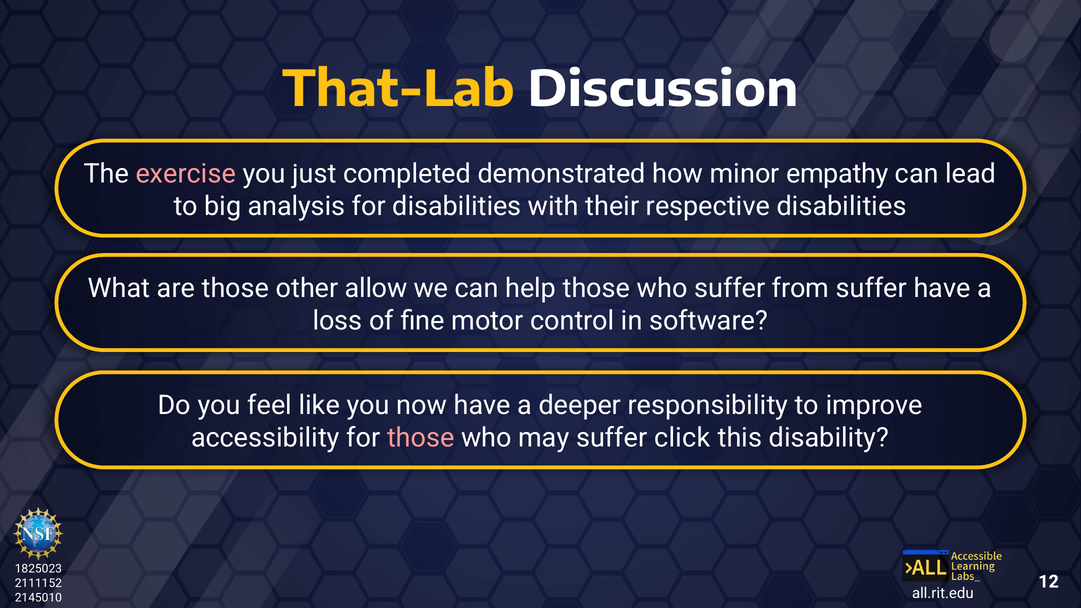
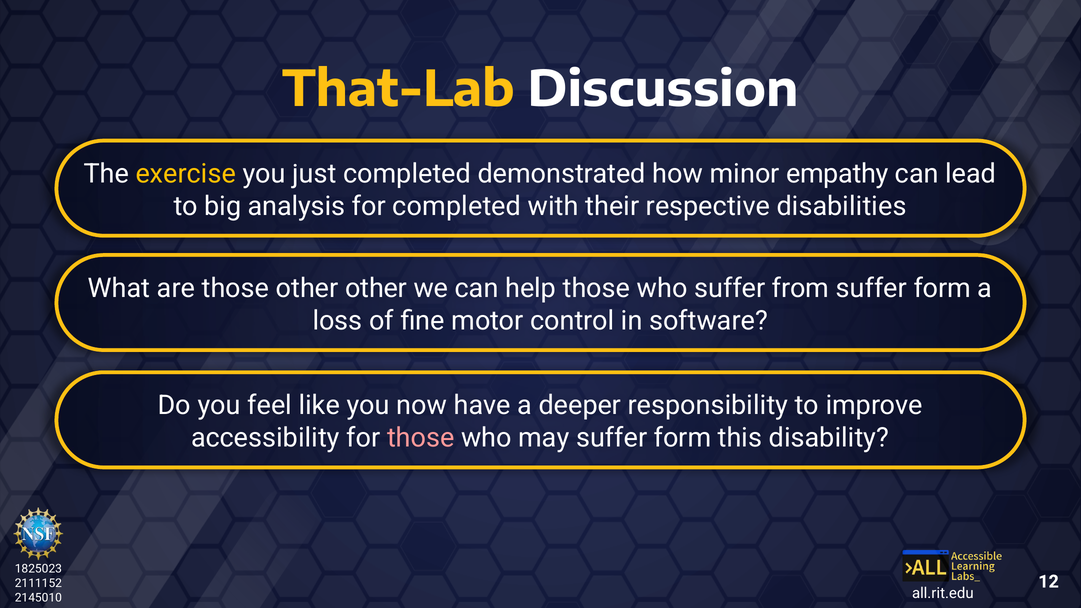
exercise colour: pink -> yellow (186, 174)
for disabilities: disabilities -> completed (457, 206)
other allow: allow -> other (376, 288)
from suffer have: have -> form (942, 288)
may suffer click: click -> form (683, 438)
